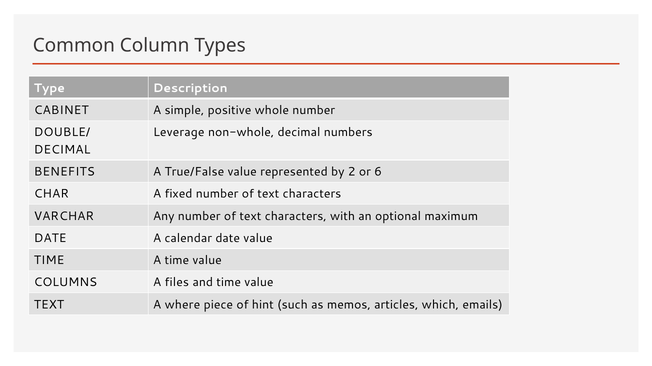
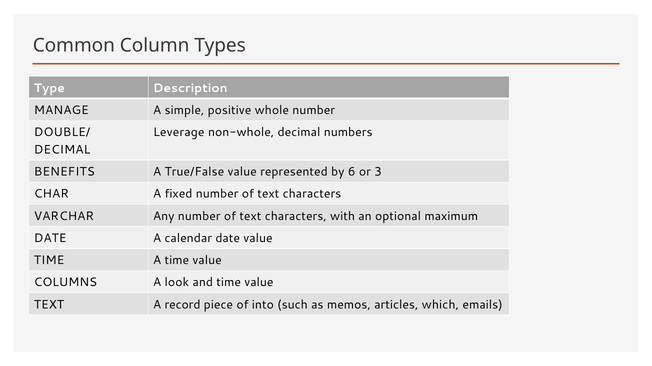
CABINET: CABINET -> MANAGE (61, 110)
2: 2 -> 6 (352, 172)
6: 6 -> 3 (378, 172)
files: files -> look (177, 283)
where: where -> record (183, 305)
hint: hint -> into (263, 305)
